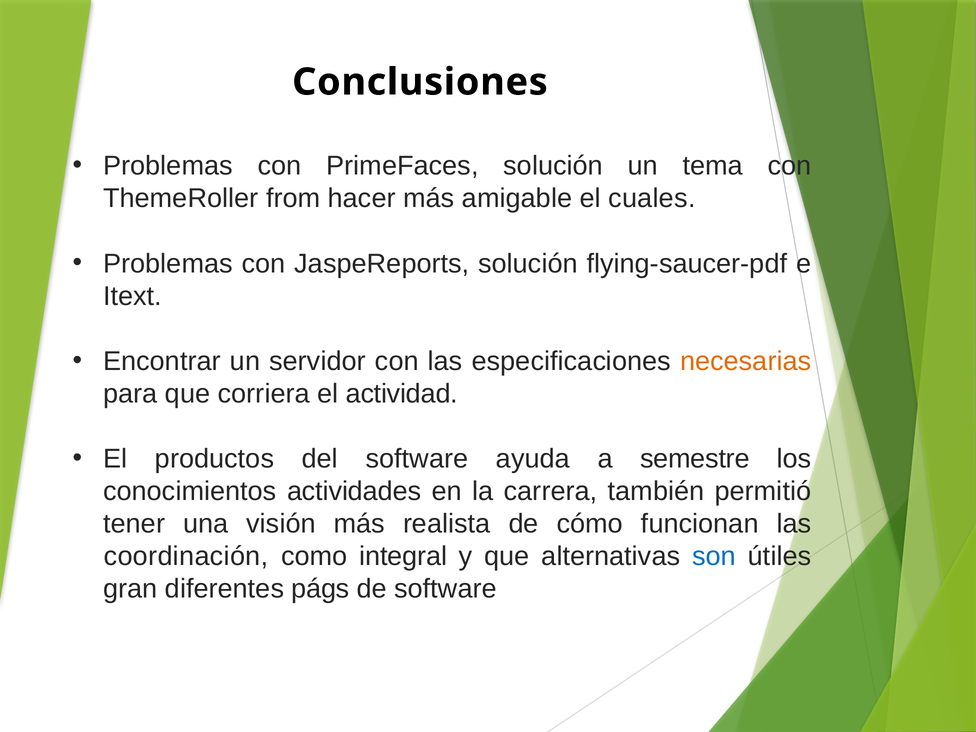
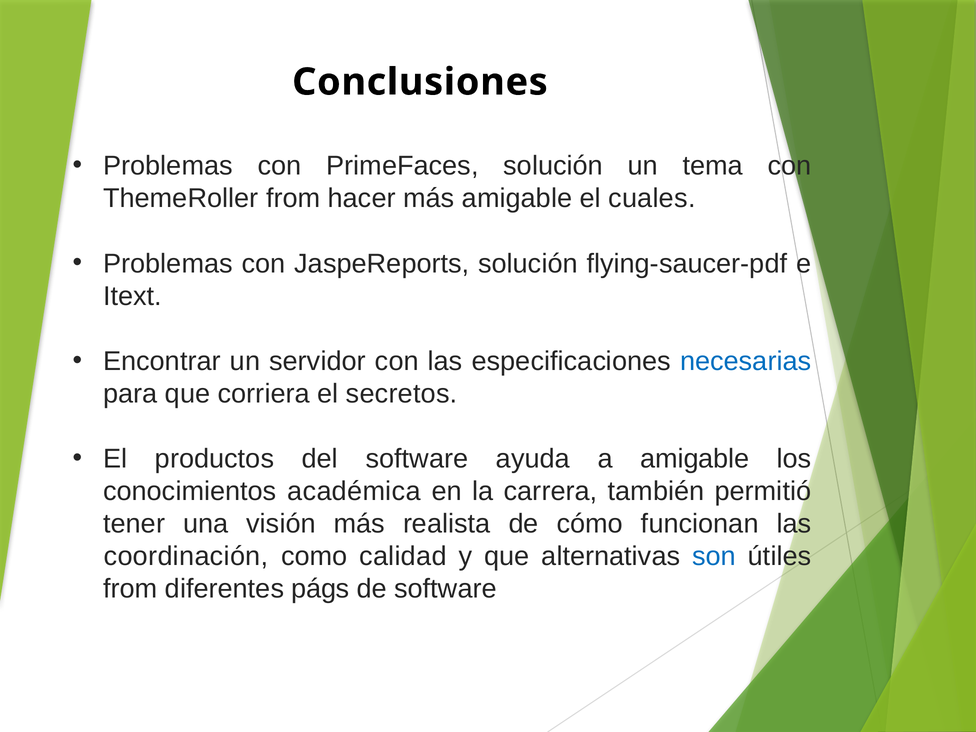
necesarias colour: orange -> blue (746, 361)
actividad: actividad -> secretos (402, 394)
a semestre: semestre -> amigable (695, 459)
actividades: actividades -> académica (354, 491)
integral: integral -> calidad (403, 556)
gran: gran -> from (130, 589)
